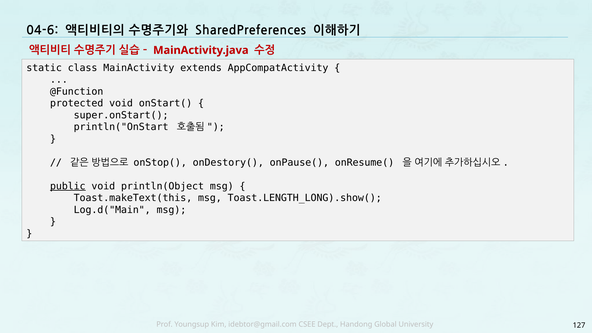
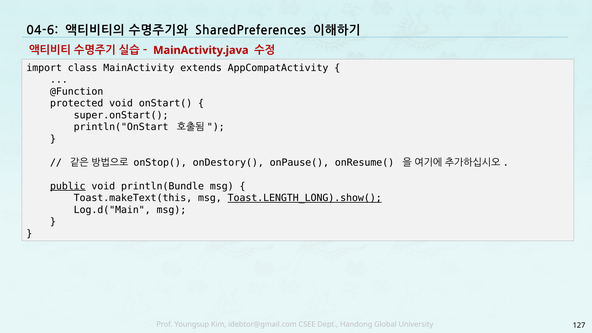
static: static -> import (44, 68)
println(Object: println(Object -> println(Bundle (163, 186)
Toast.LENGTH_LONG).show( underline: none -> present (305, 198)
